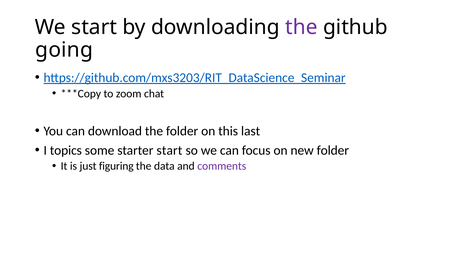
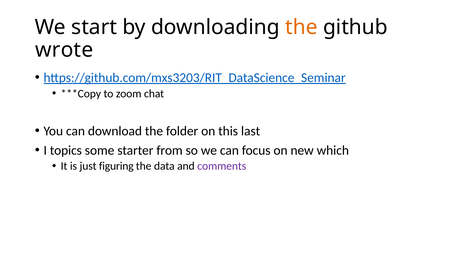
the colour: purple -> orange (301, 27)
going: going -> wrote (64, 50)
starter start: start -> from (170, 150)
new folder: folder -> which (333, 150)
